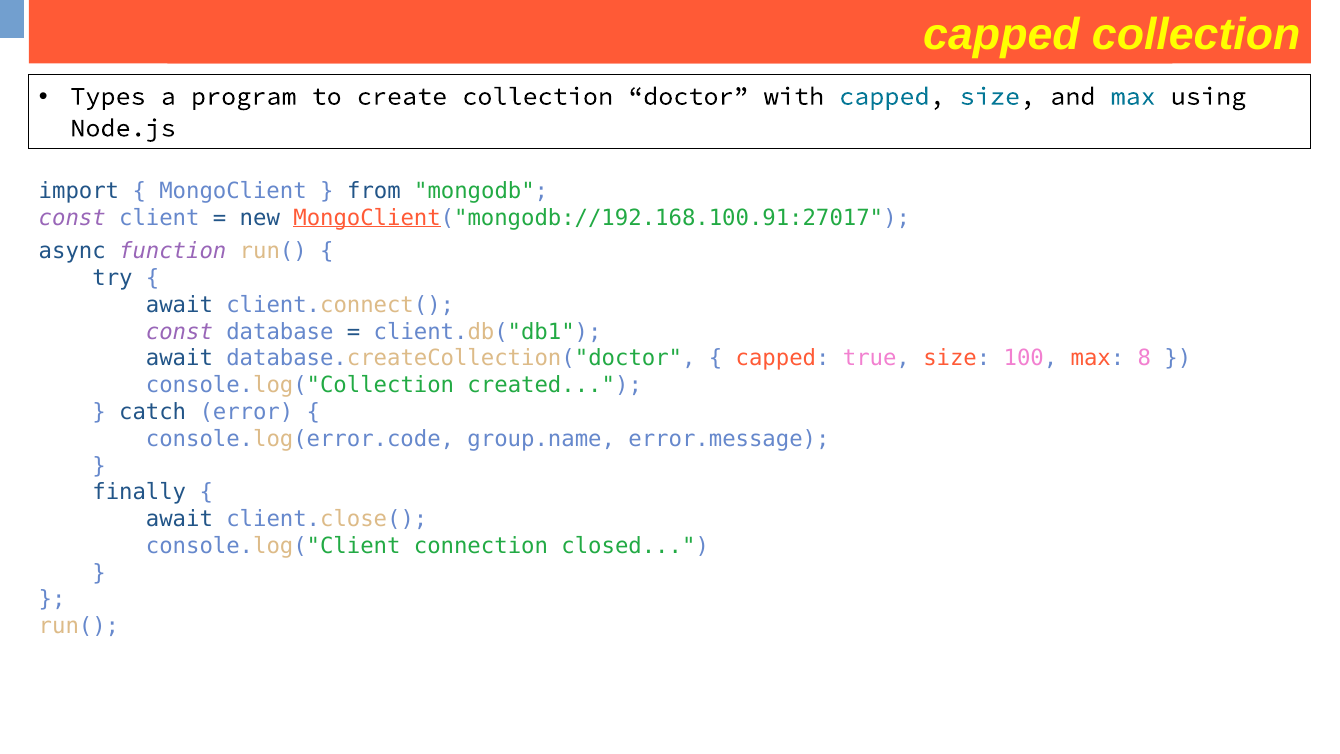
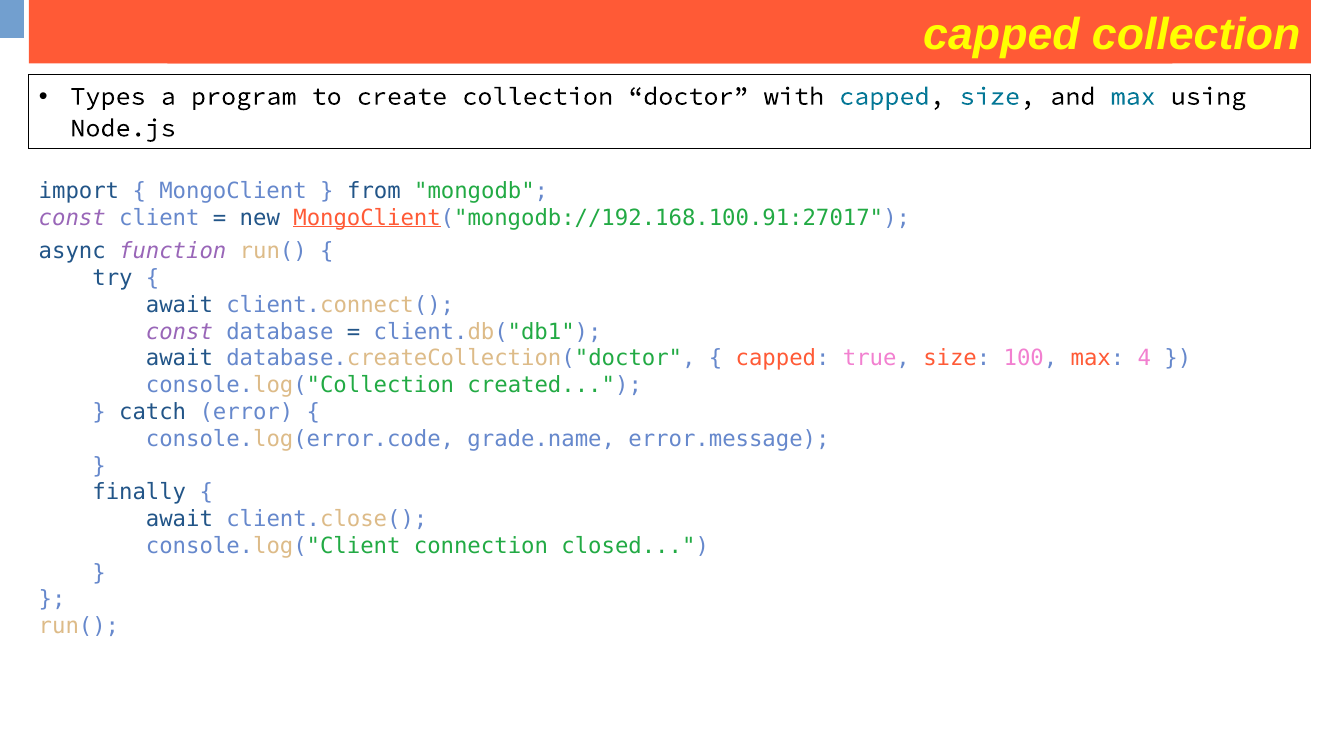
8: 8 -> 4 (1144, 358)
group.name: group.name -> grade.name (541, 439)
